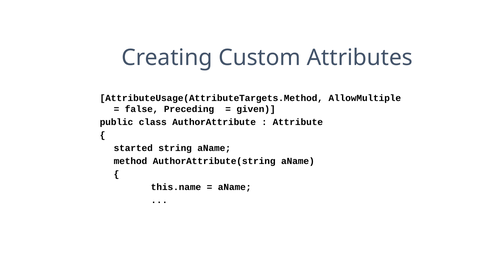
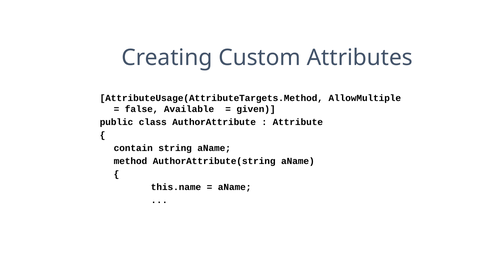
Preceding: Preceding -> Available (189, 109)
started: started -> contain (133, 148)
